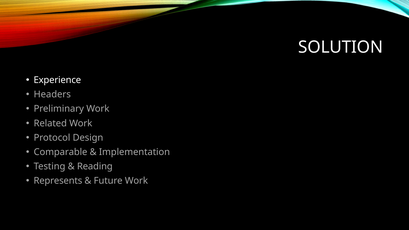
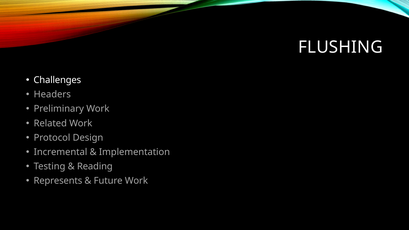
SOLUTION: SOLUTION -> FLUSHING (341, 47)
Experience: Experience -> Challenges (57, 80)
Comparable: Comparable -> Incremental (61, 152)
